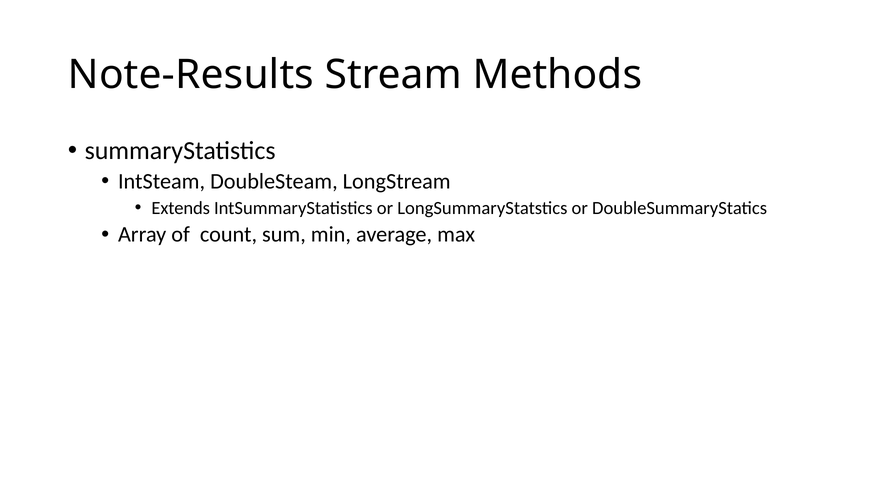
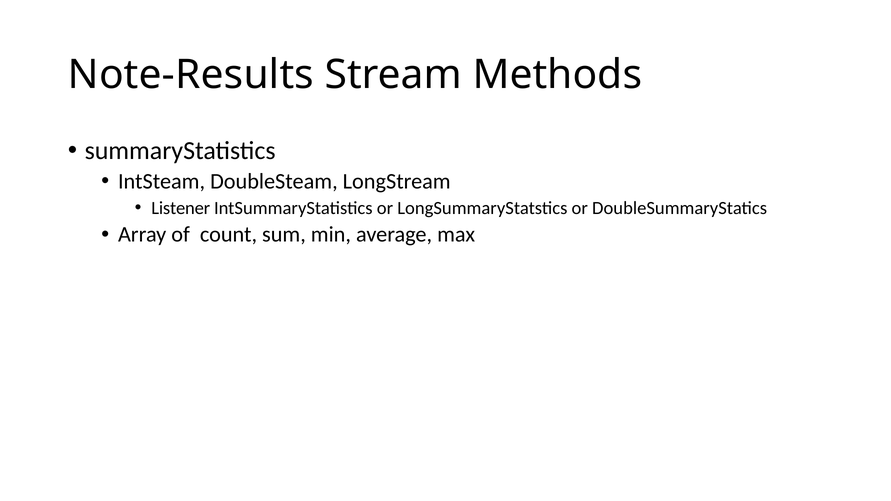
Extends: Extends -> Listener (181, 208)
